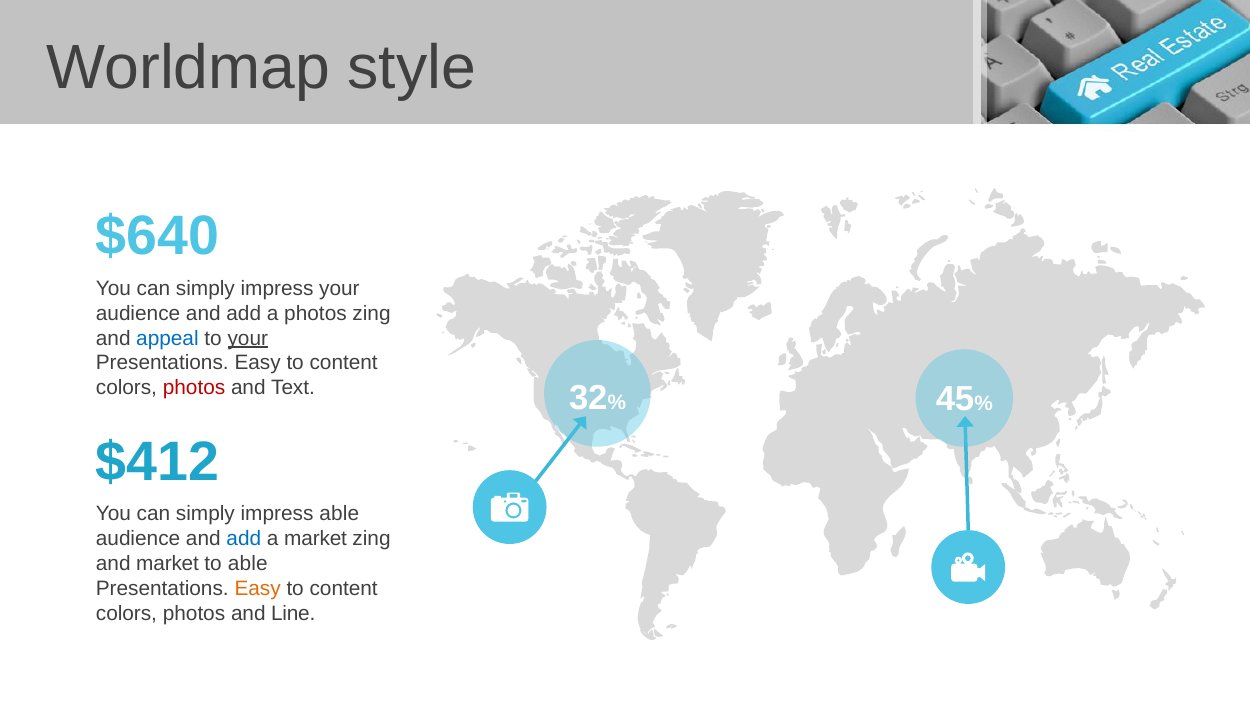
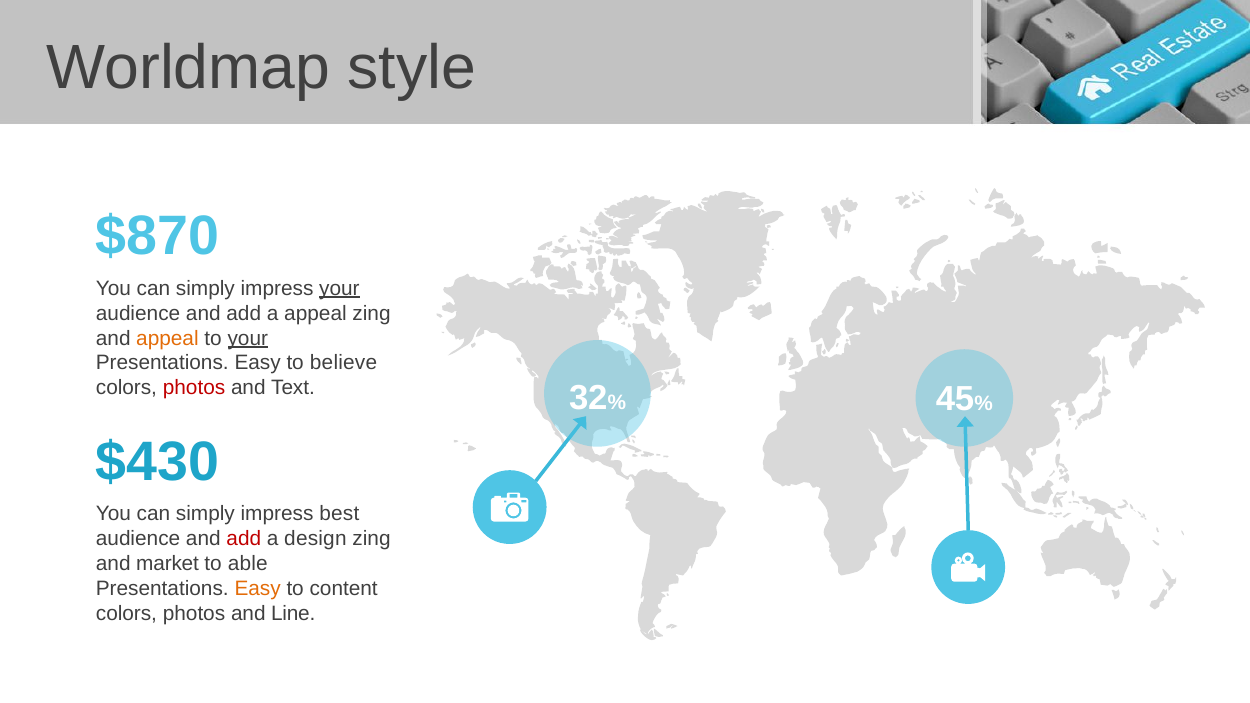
$640: $640 -> $870 (158, 236)
your underline: none -> present (339, 288)
a photos: photos -> appeal (316, 313)
appeal colour: blue -> orange (167, 338)
content: content -> believe (344, 363)
$412: $412 -> $430 (158, 462)
impress able: able -> best (339, 514)
add colour: blue -> red (244, 539)
a market: market -> design (315, 539)
